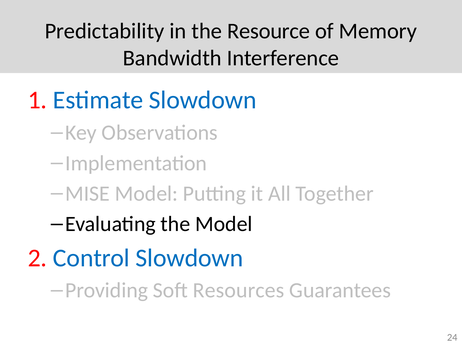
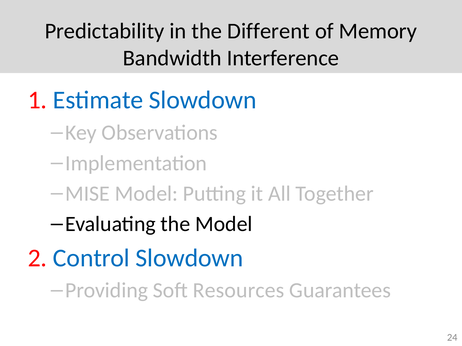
Resource: Resource -> Different (268, 31)
